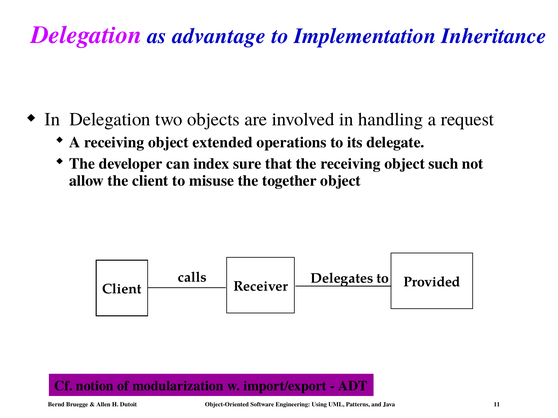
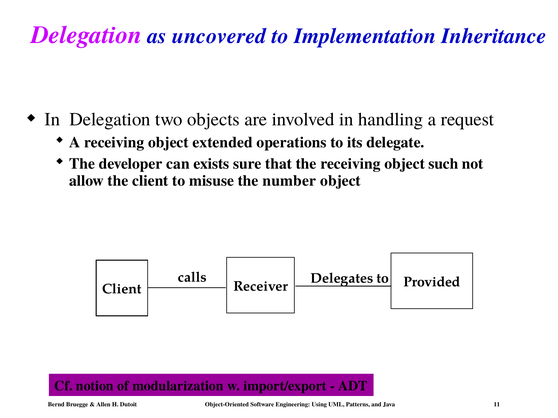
advantage: advantage -> uncovered (219, 36)
index: index -> exists (211, 164)
together: together -> number (289, 181)
